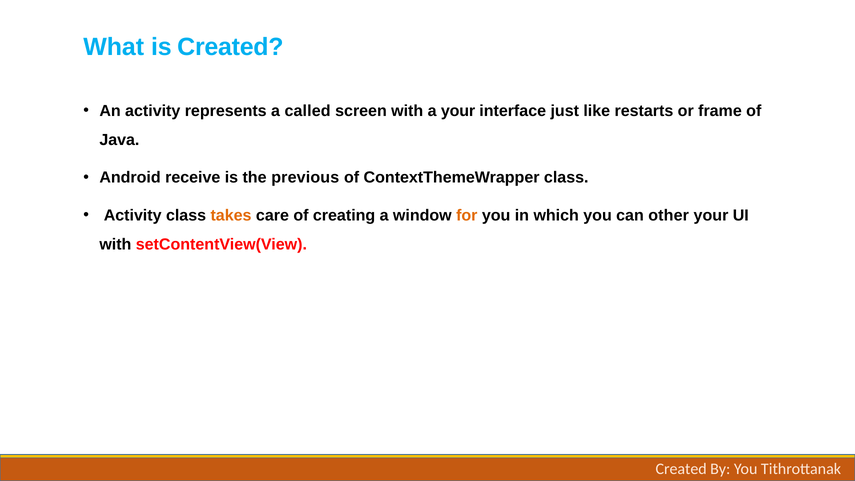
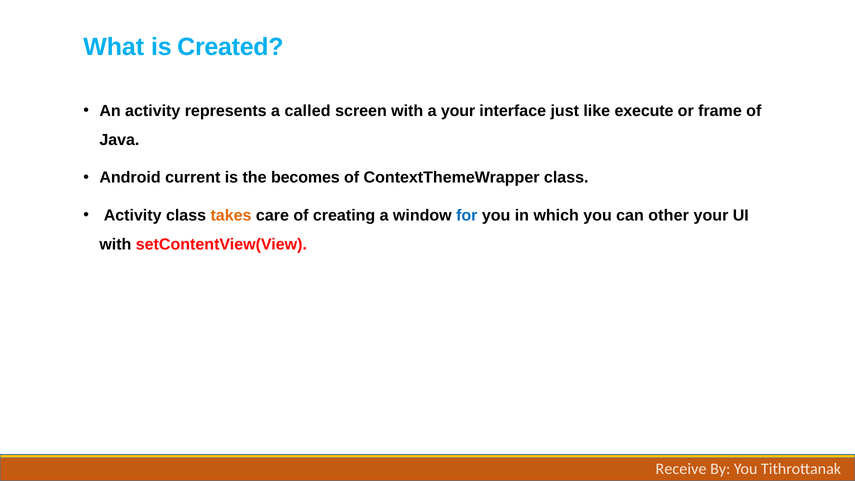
restarts: restarts -> execute (644, 111)
receive: receive -> current (193, 178)
previous: previous -> becomes (305, 178)
for colour: orange -> blue (467, 215)
Created: Created -> Receive (681, 469)
